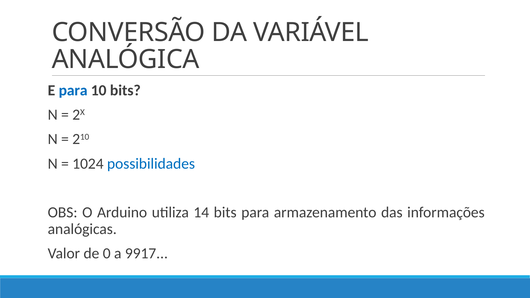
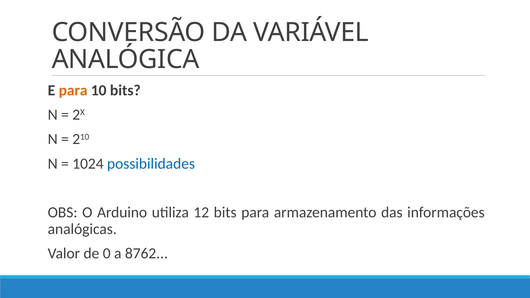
para colour: blue -> orange (73, 90)
14: 14 -> 12 (201, 212)
9917: 9917 -> 8762 (146, 253)
